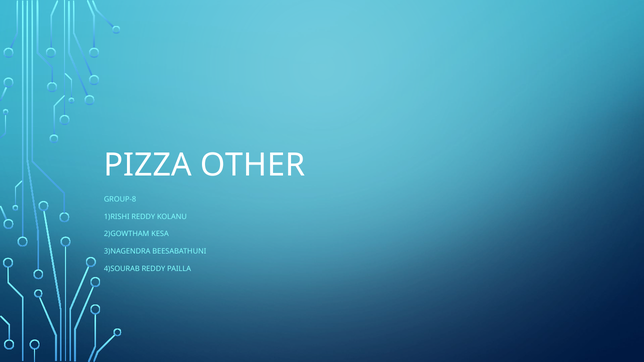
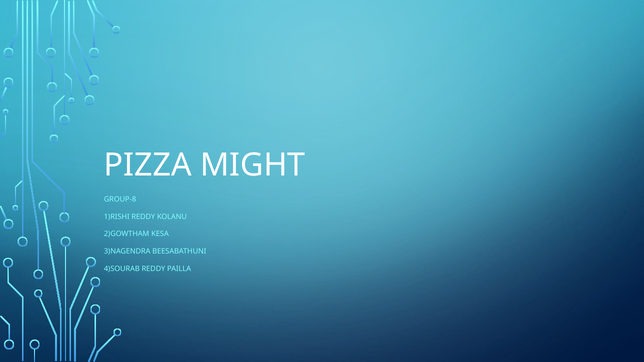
OTHER: OTHER -> MIGHT (253, 165)
